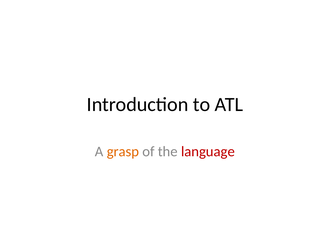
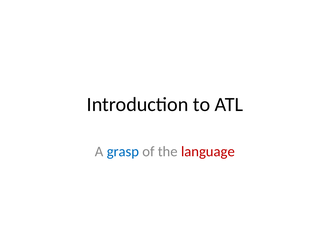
grasp colour: orange -> blue (123, 152)
